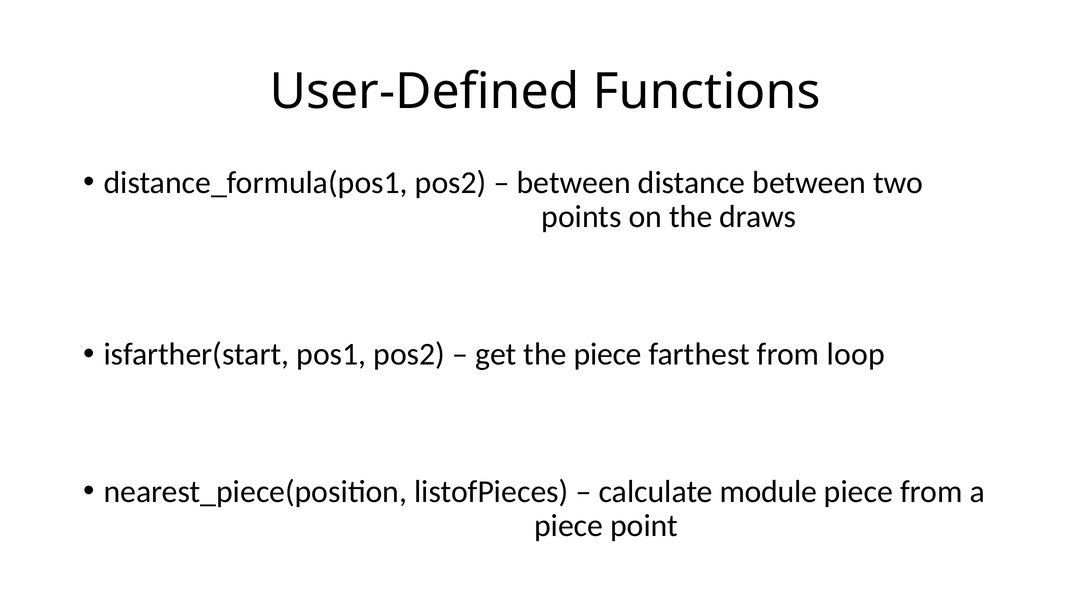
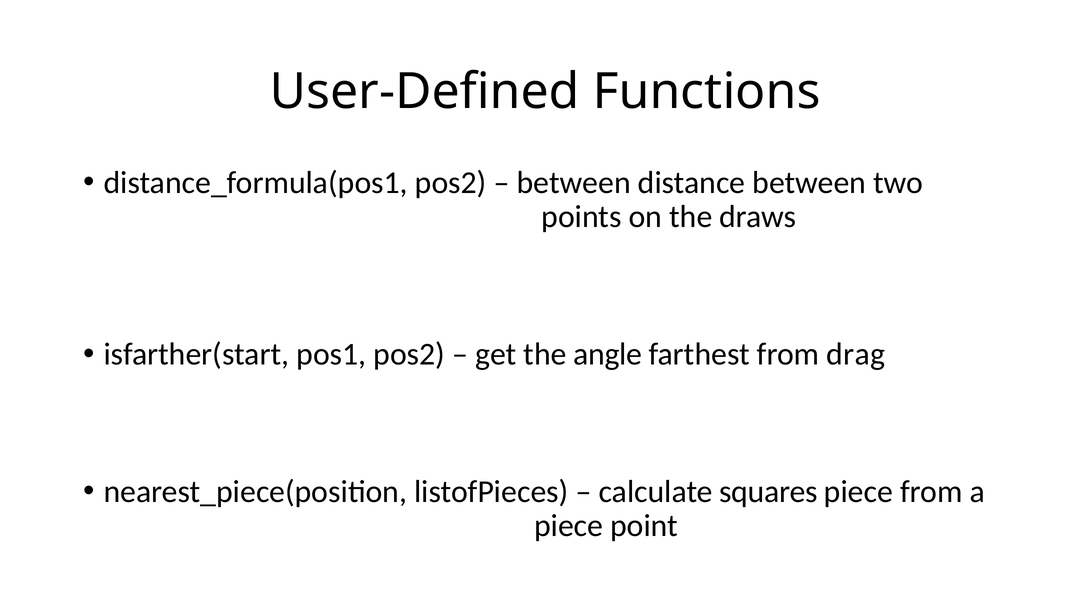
the piece: piece -> angle (608, 354)
loop: loop -> drag (856, 354)
module: module -> squares (768, 491)
